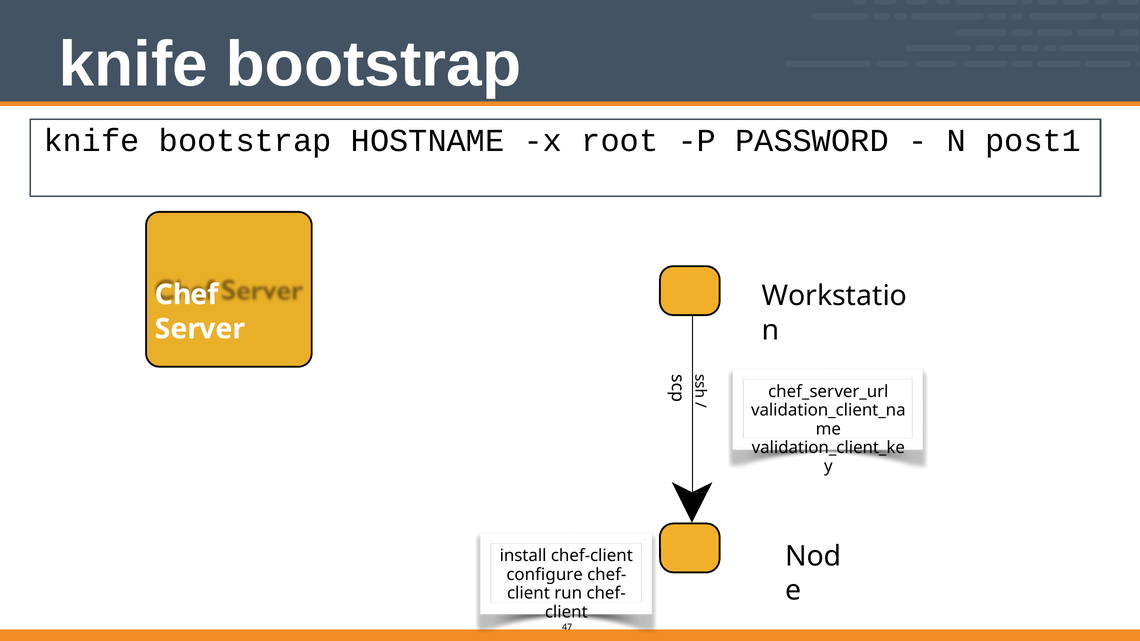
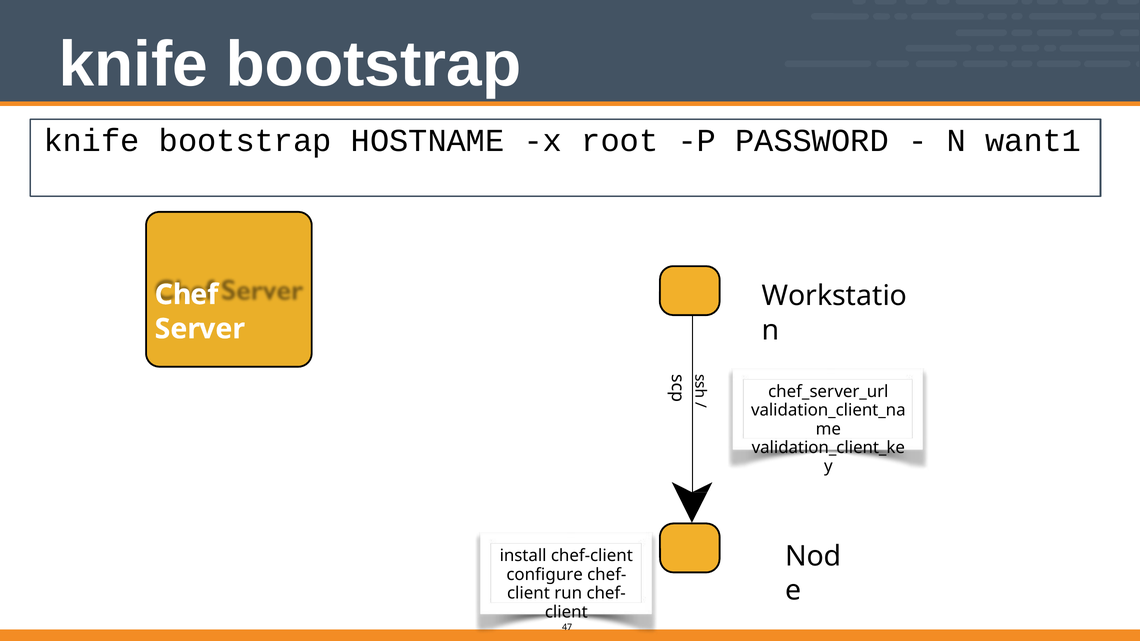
post1: post1 -> want1 (1033, 141)
